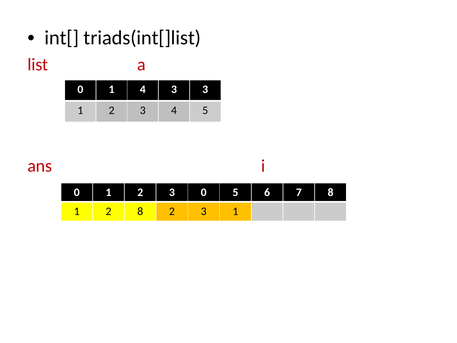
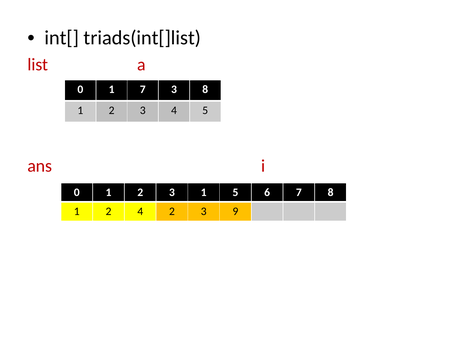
1 4: 4 -> 7 (143, 89)
3 3: 3 -> 8 (205, 89)
3 0: 0 -> 1 (204, 192)
2 8: 8 -> 4 (140, 211)
2 3 1: 1 -> 9 (235, 211)
